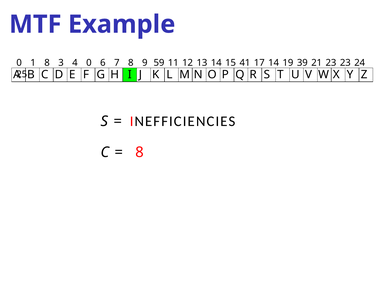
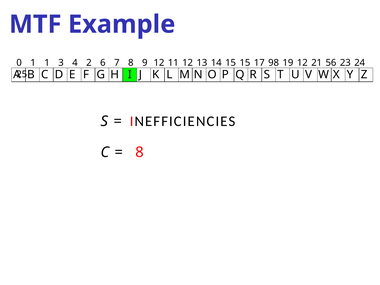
1 8: 8 -> 1 (47, 63)
4 0: 0 -> 2 (89, 63)
9 59: 59 -> 12 (159, 63)
15 41: 41 -> 15 (245, 63)
17 14: 14 -> 98 (274, 63)
19 39: 39 -> 12 (302, 63)
21 23: 23 -> 56 (331, 63)
